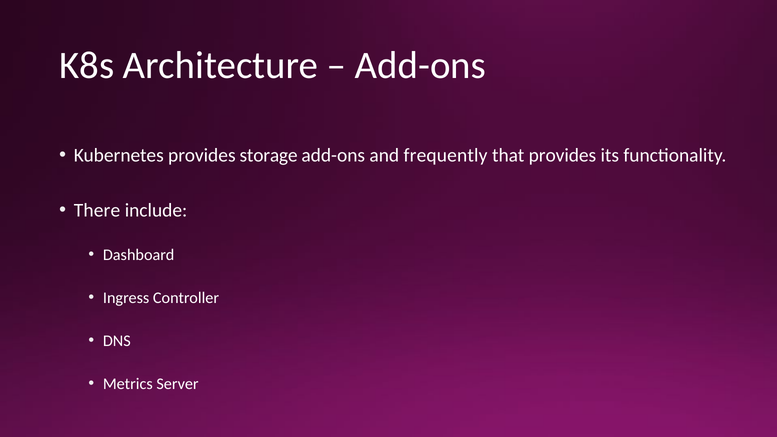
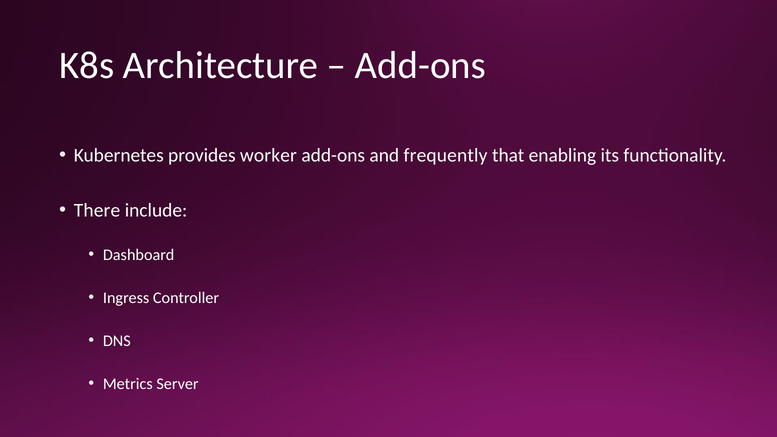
storage: storage -> worker (268, 156)
that provides: provides -> enabling (562, 156)
